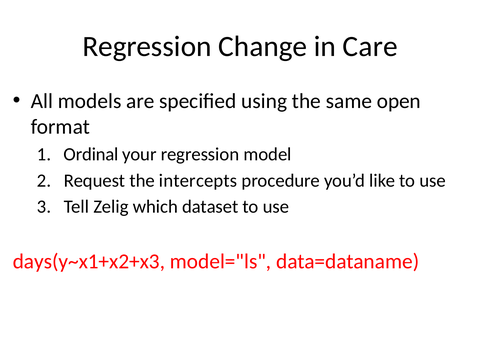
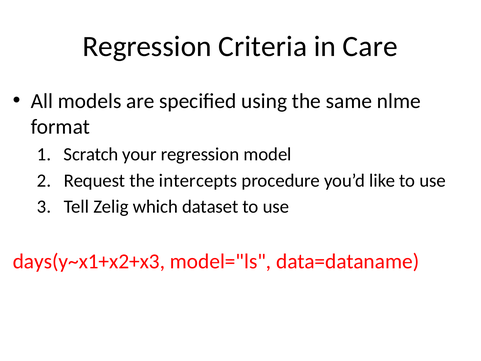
Change: Change -> Criteria (263, 47)
open: open -> nlme (399, 101)
Ordinal: Ordinal -> Scratch (91, 154)
